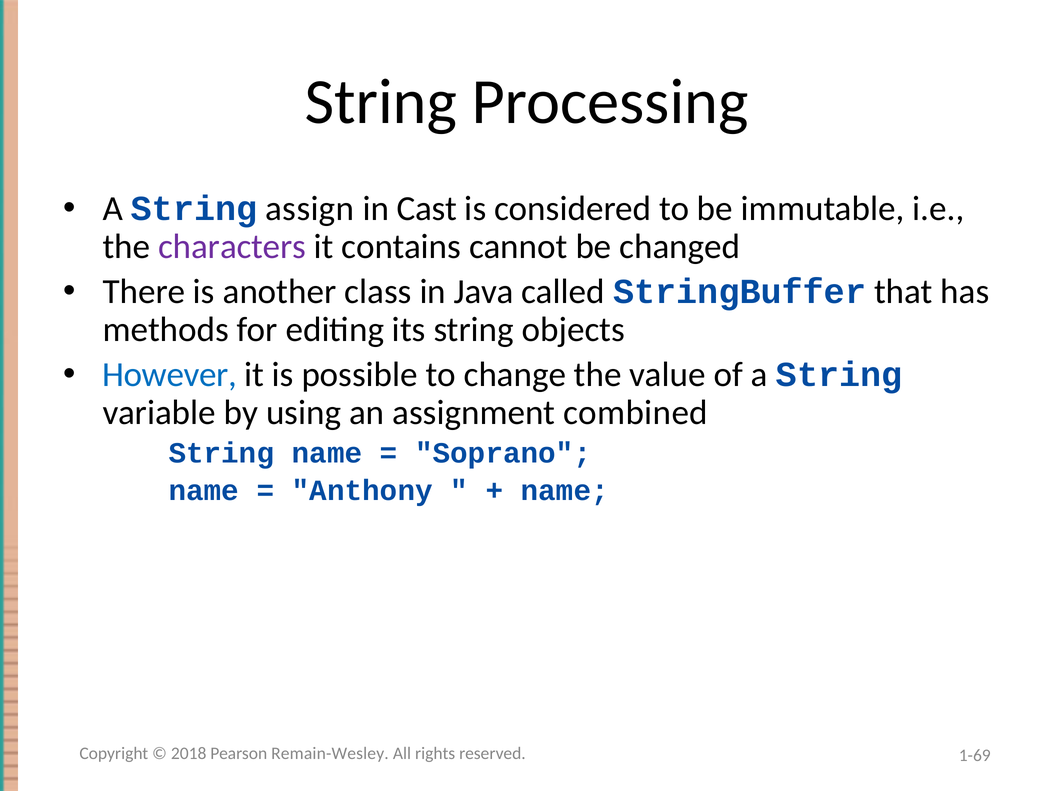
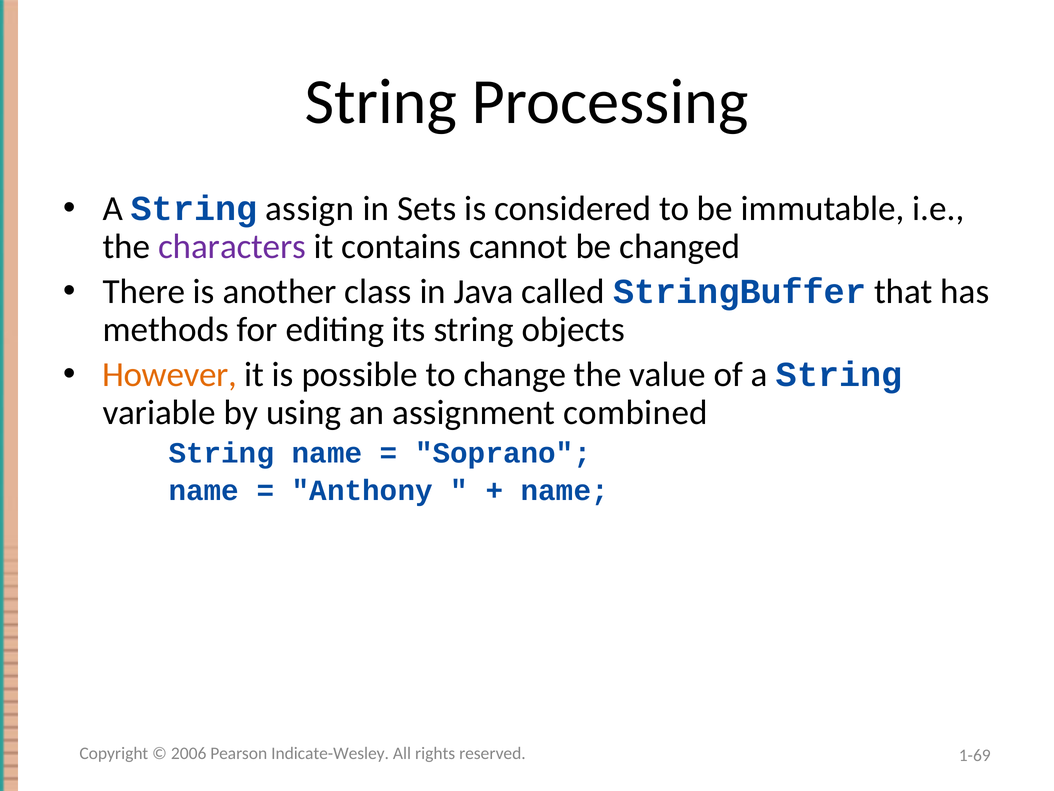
Cast: Cast -> Sets (427, 208)
However colour: blue -> orange (170, 374)
2018: 2018 -> 2006 (189, 753)
Remain-Wesley: Remain-Wesley -> Indicate-Wesley (330, 753)
